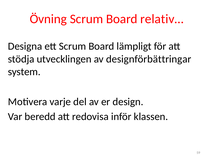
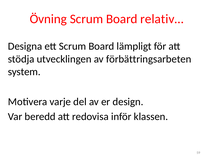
designförbättringar: designförbättringar -> förbättringsarbeten (149, 59)
